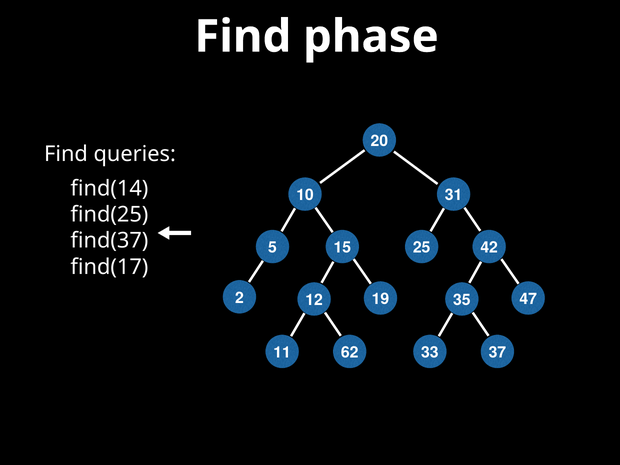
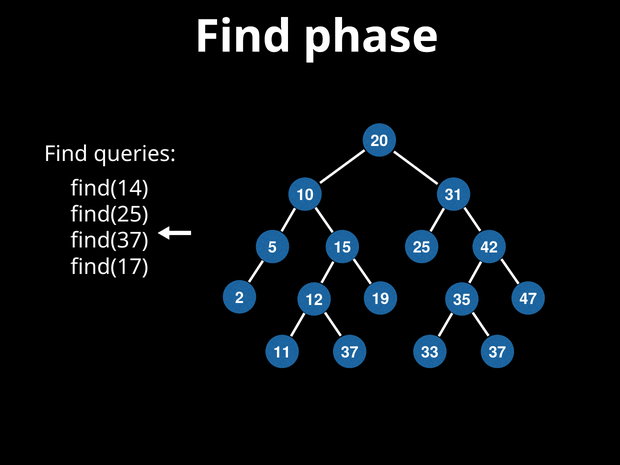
11 62: 62 -> 37 (350, 353)
